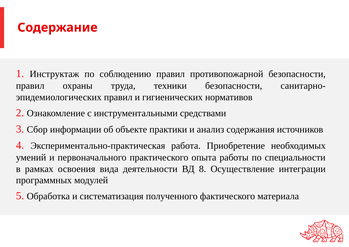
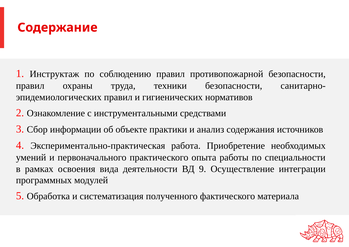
8: 8 -> 9 (203, 169)
